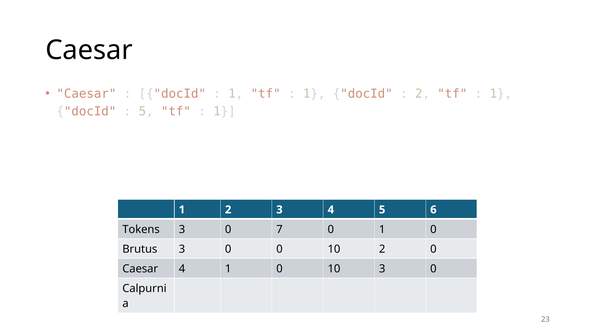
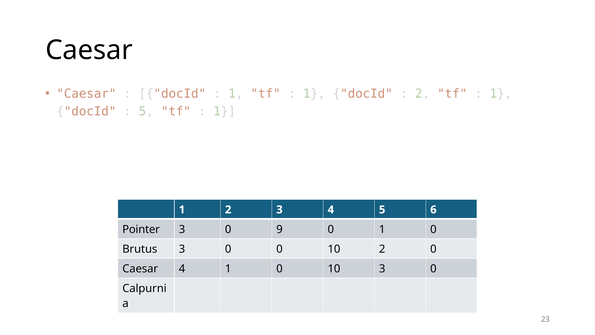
Tokens: Tokens -> Pointer (141, 229)
7: 7 -> 9 (279, 229)
